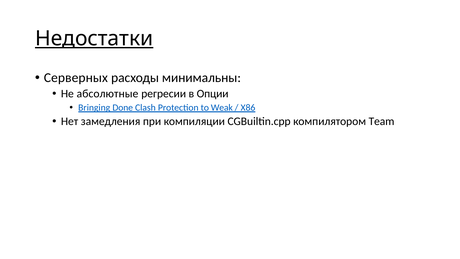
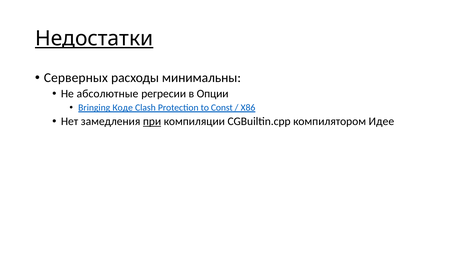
Done: Done -> Коде (123, 108)
Weak: Weak -> Const (222, 108)
при underline: none -> present (152, 121)
Team: Team -> Идее (381, 121)
